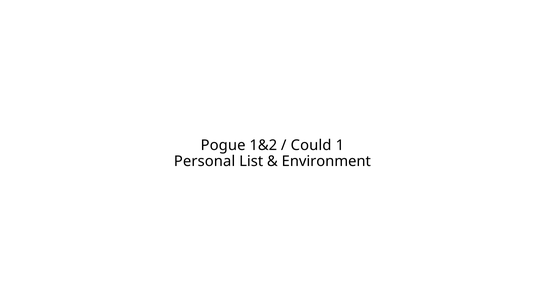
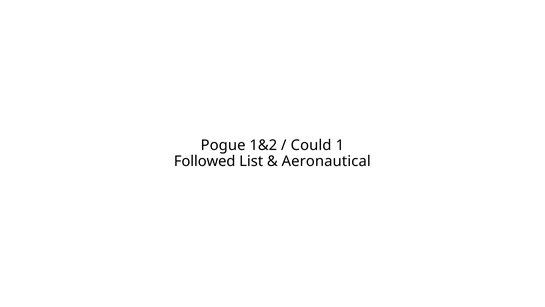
Personal: Personal -> Followed (205, 161)
Environment: Environment -> Aeronautical (326, 161)
